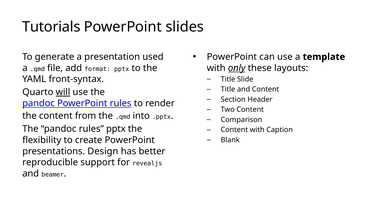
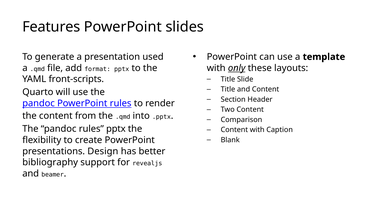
Tutorials: Tutorials -> Features (51, 27)
front-syntax: front-syntax -> front-scripts (76, 79)
will underline: present -> none (63, 92)
reproducible: reproducible -> bibliography (50, 163)
